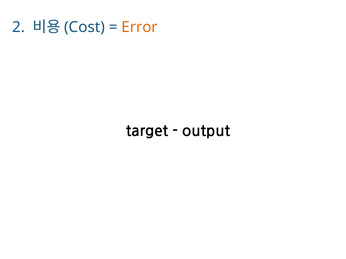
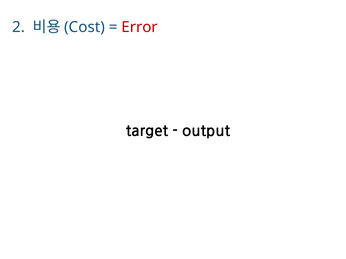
Error colour: orange -> red (140, 27)
